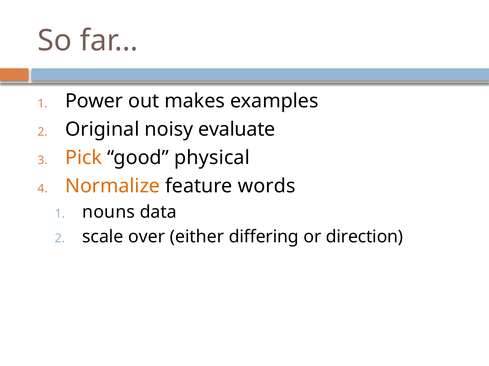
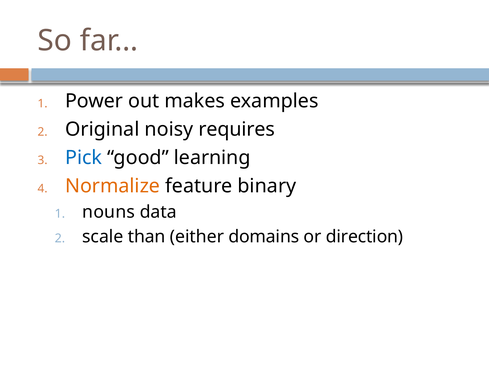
evaluate: evaluate -> requires (237, 130)
Pick colour: orange -> blue (84, 158)
physical: physical -> learning (212, 158)
words: words -> binary (267, 186)
over: over -> than (147, 237)
differing: differing -> domains (264, 237)
